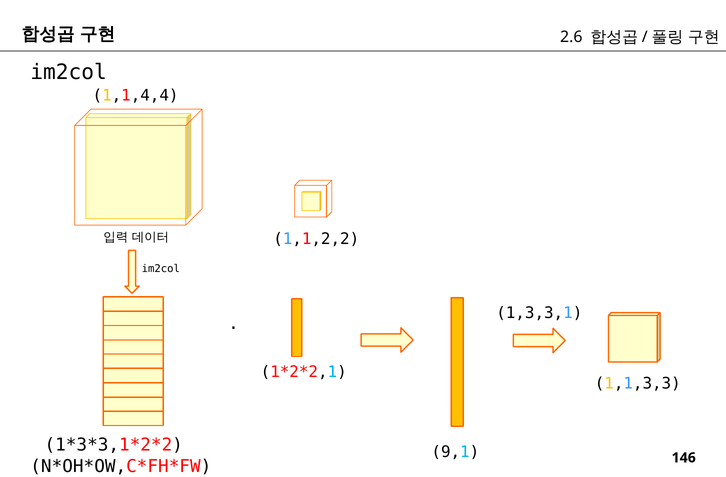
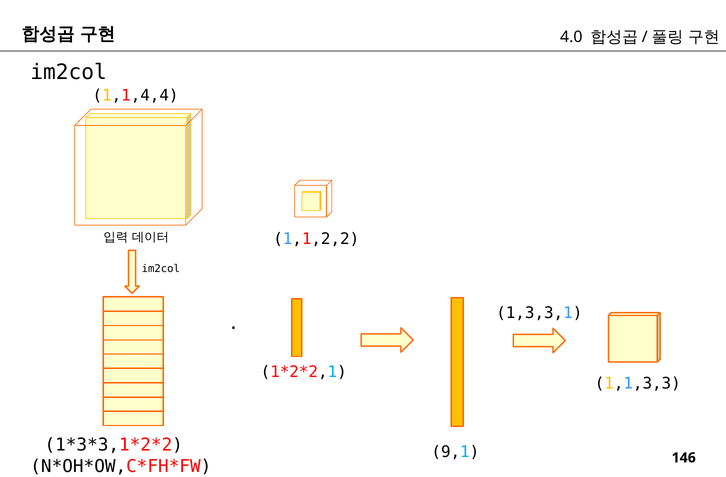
2.6: 2.6 -> 4.0 (571, 37)
